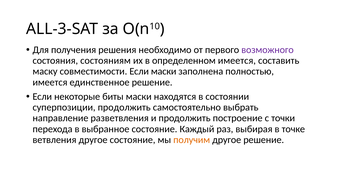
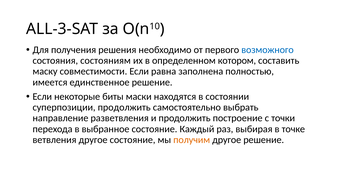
возможного colour: purple -> blue (268, 50)
определенном имеется: имеется -> котором (237, 61)
Если маски: маски -> равна (164, 71)
